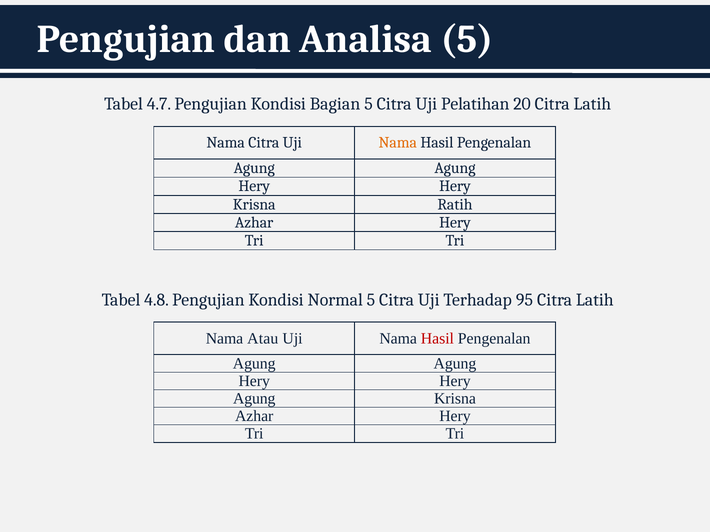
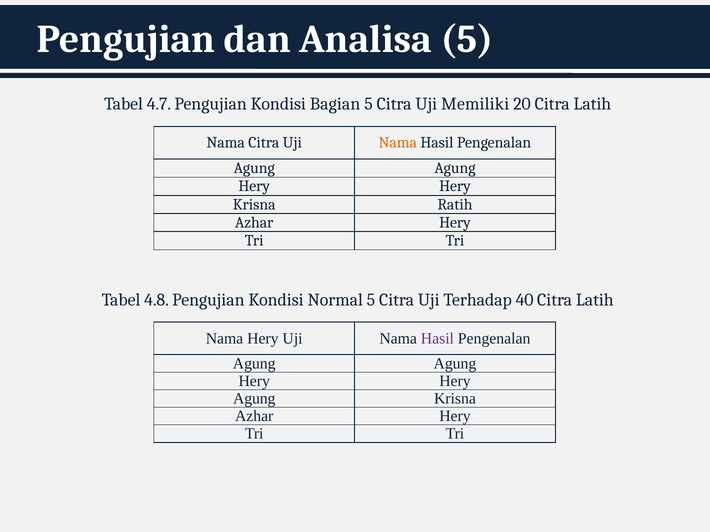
Pelatihan: Pelatihan -> Memiliki (475, 104)
95: 95 -> 40 (525, 300)
Nama Atau: Atau -> Hery (263, 339)
Hasil colour: red -> purple (437, 339)
